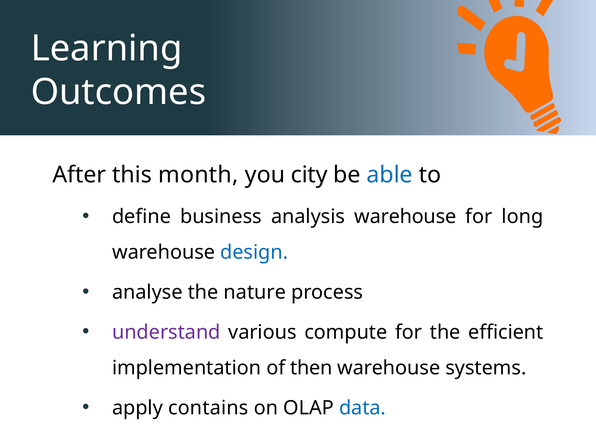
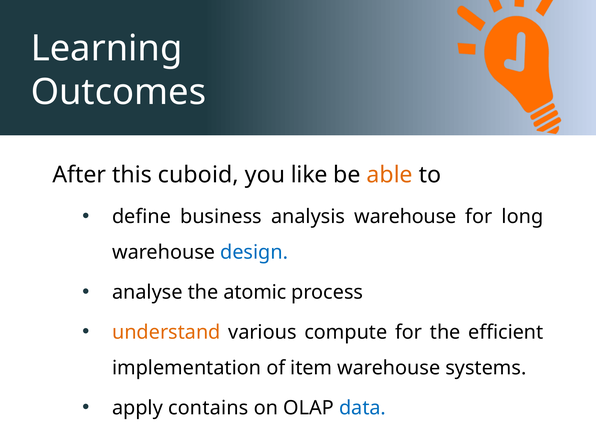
month: month -> cuboid (198, 175)
city: city -> like (309, 175)
able colour: blue -> orange (390, 175)
nature: nature -> atomic (255, 292)
understand colour: purple -> orange (166, 332)
then: then -> item (311, 368)
